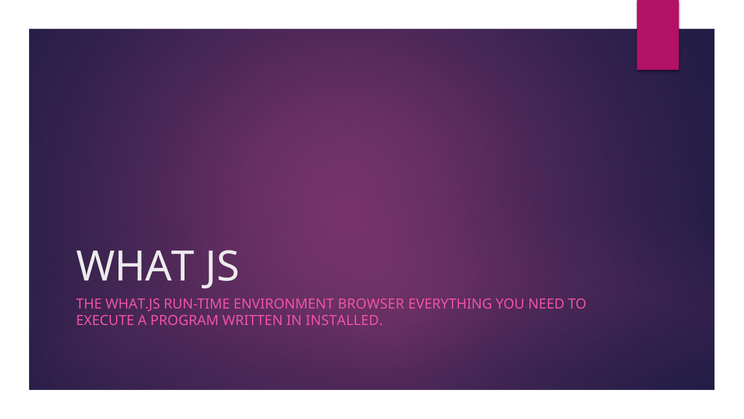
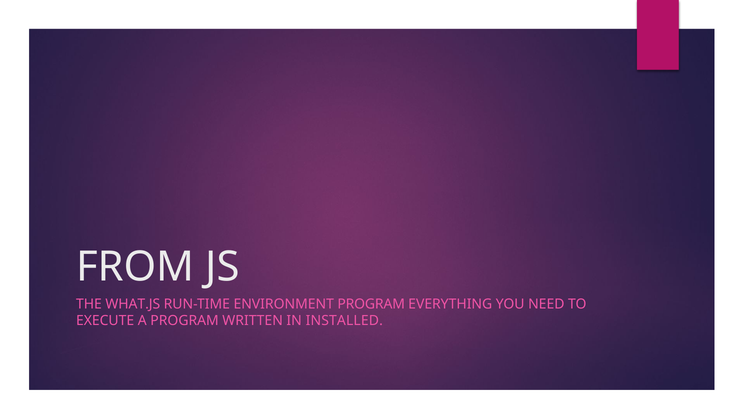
WHAT: WHAT -> FROM (135, 267)
ENVIRONMENT BROWSER: BROWSER -> PROGRAM (371, 304)
